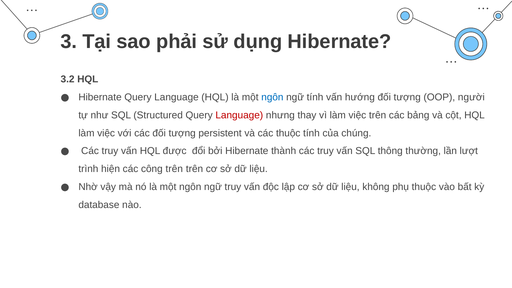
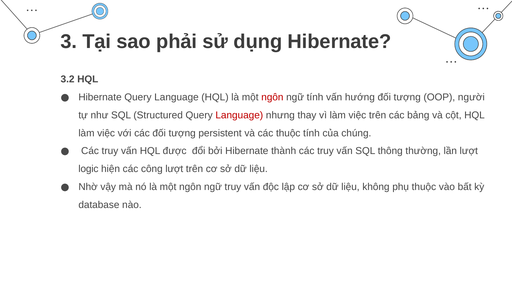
ngôn colour: blue -> red (272, 97)
trình: trình -> logic (88, 169)
công trên: trên -> lượt (174, 169)
